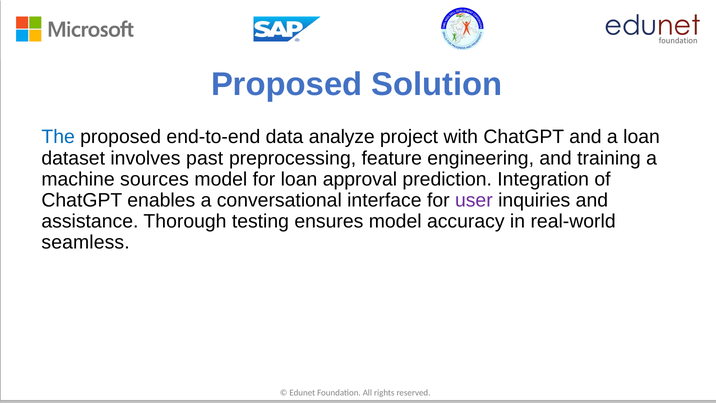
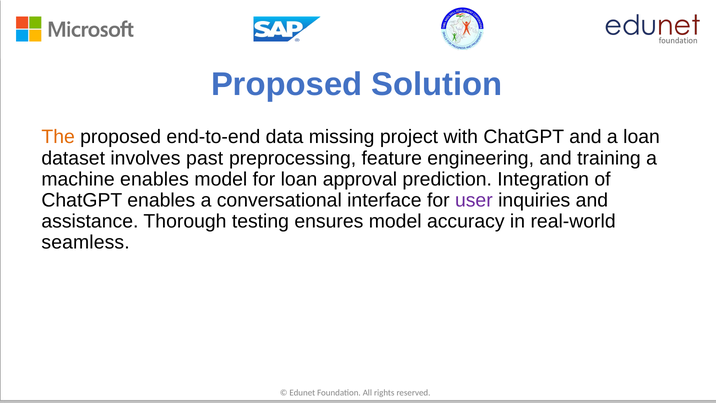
The colour: blue -> orange (58, 137)
analyze: analyze -> missing (342, 137)
machine sources: sources -> enables (154, 179)
